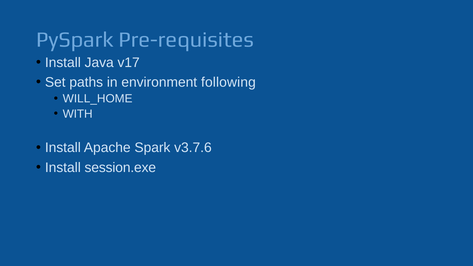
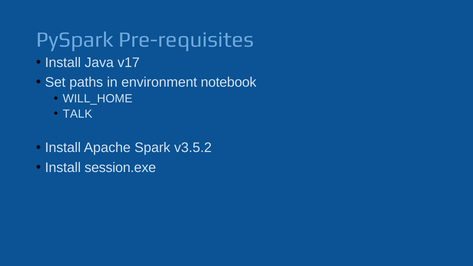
following: following -> notebook (229, 82)
WITH: WITH -> TALK (78, 114)
v3.7.6: v3.7.6 -> v3.5.2 (193, 148)
